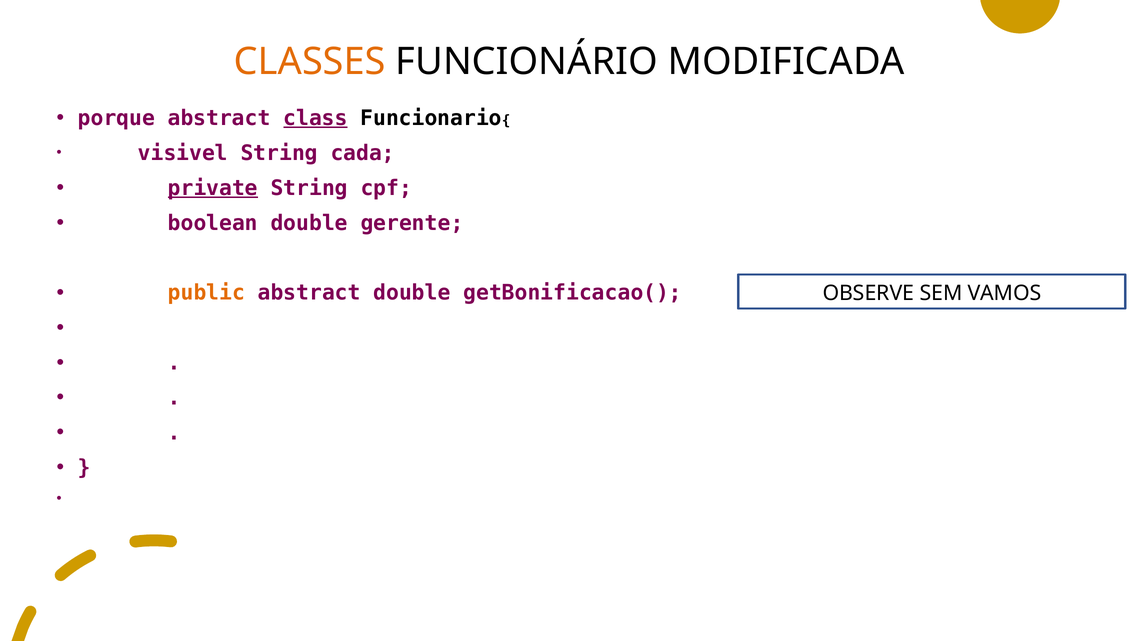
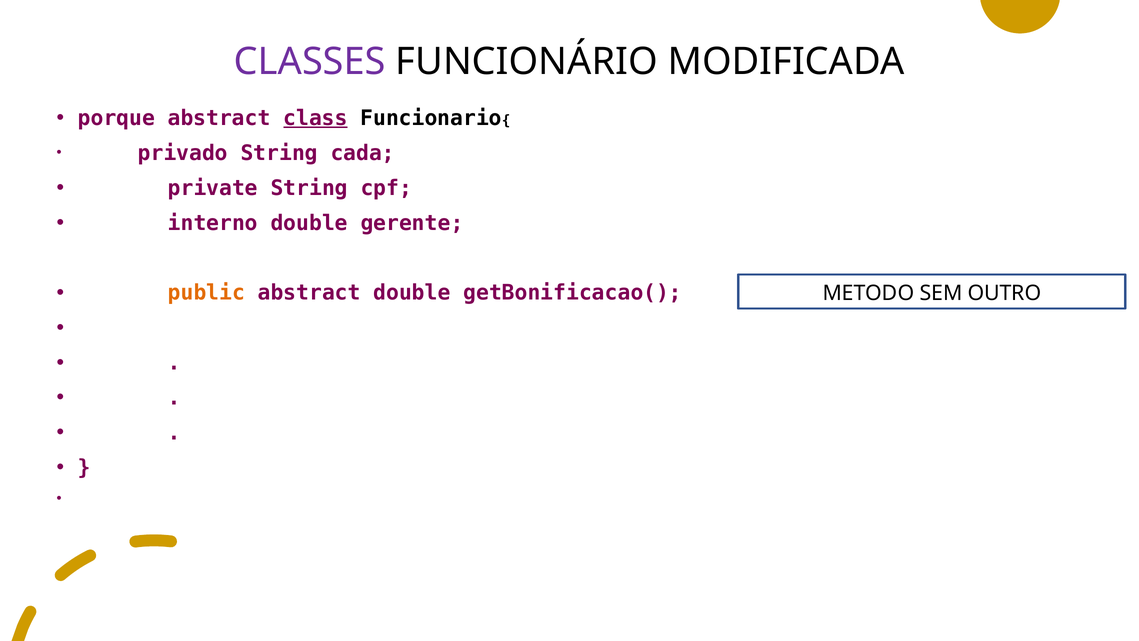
CLASSES colour: orange -> purple (310, 62)
visivel: visivel -> privado (183, 153)
private underline: present -> none (213, 188)
boolean: boolean -> interno (213, 223)
OBSERVE: OBSERVE -> METODO (868, 293)
VAMOS: VAMOS -> OUTRO (1005, 293)
